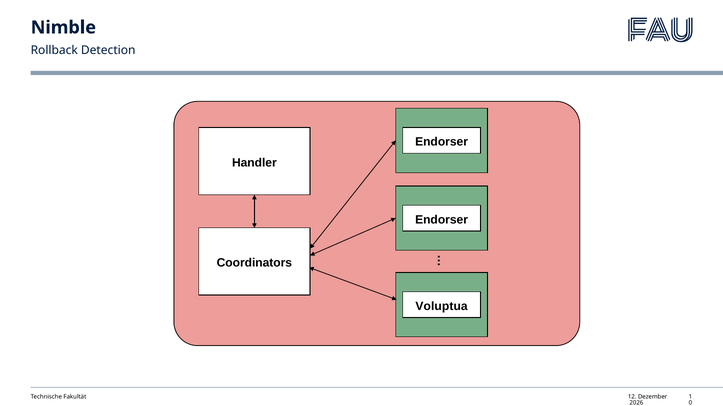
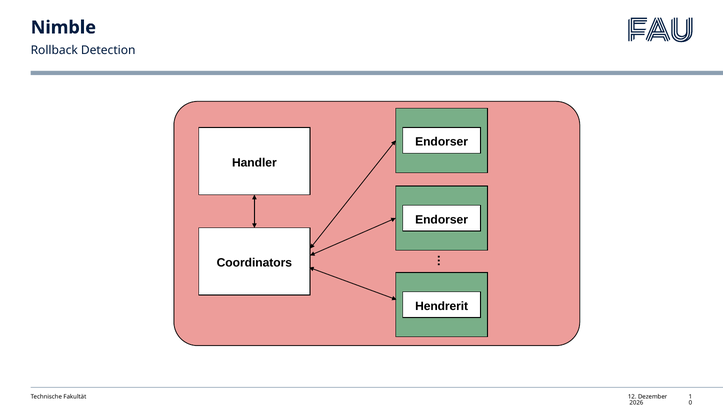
Voluptua: Voluptua -> Hendrerit (442, 307)
